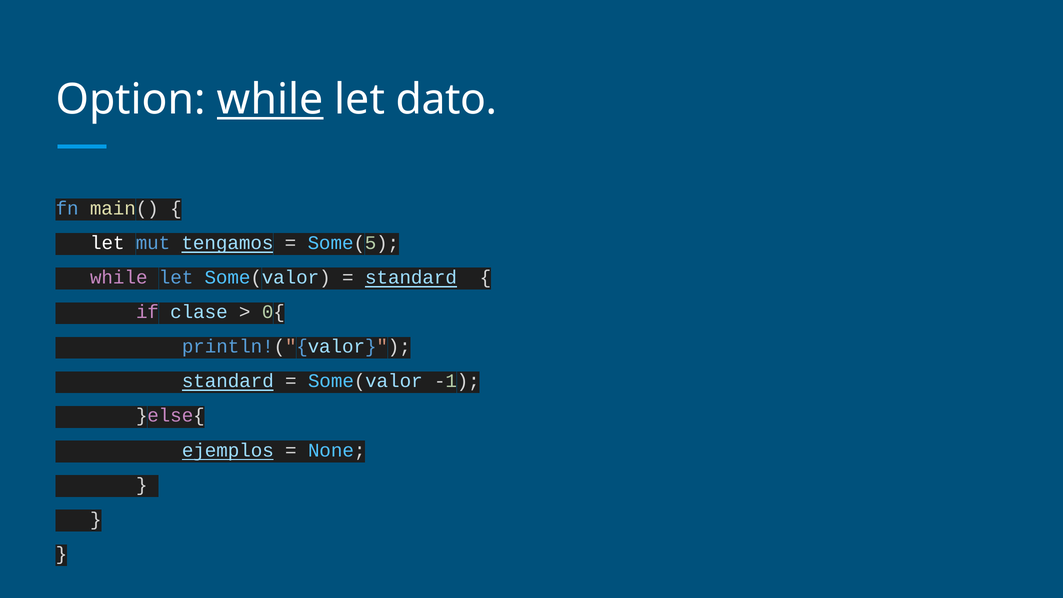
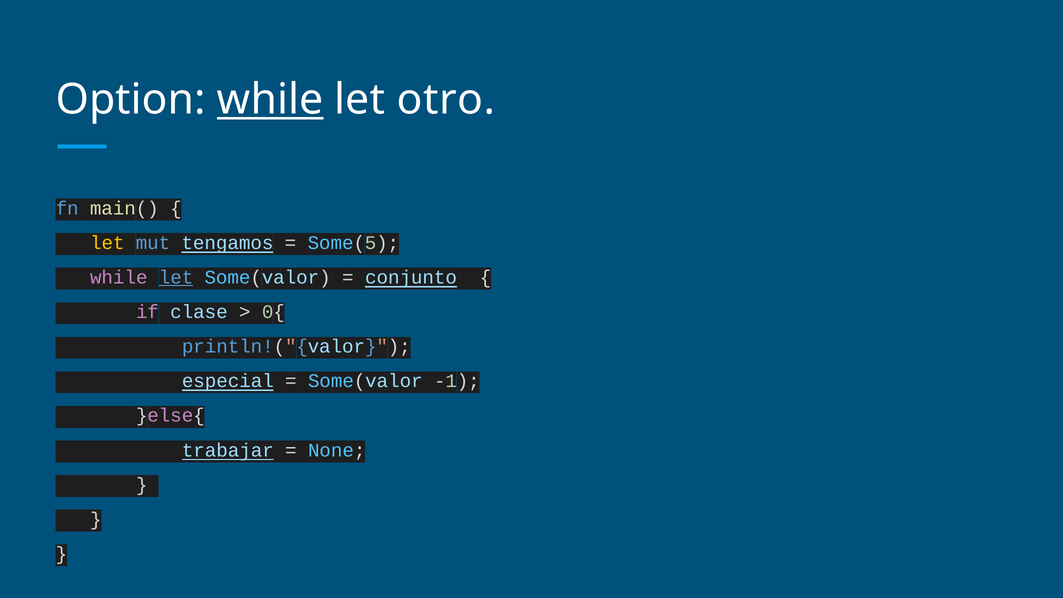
dato: dato -> otro (446, 100)
let colour: white -> yellow (107, 243)
let underline: none -> present (176, 277)
standard: standard -> conjunto (411, 277)
standard: standard -> especial (228, 381)
ejemplos: ejemplos -> trabajar (228, 450)
